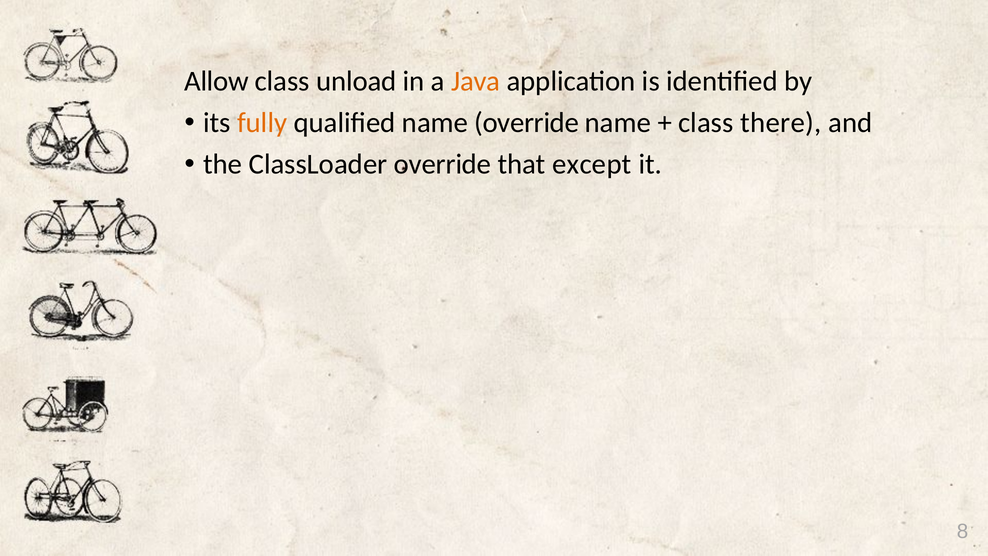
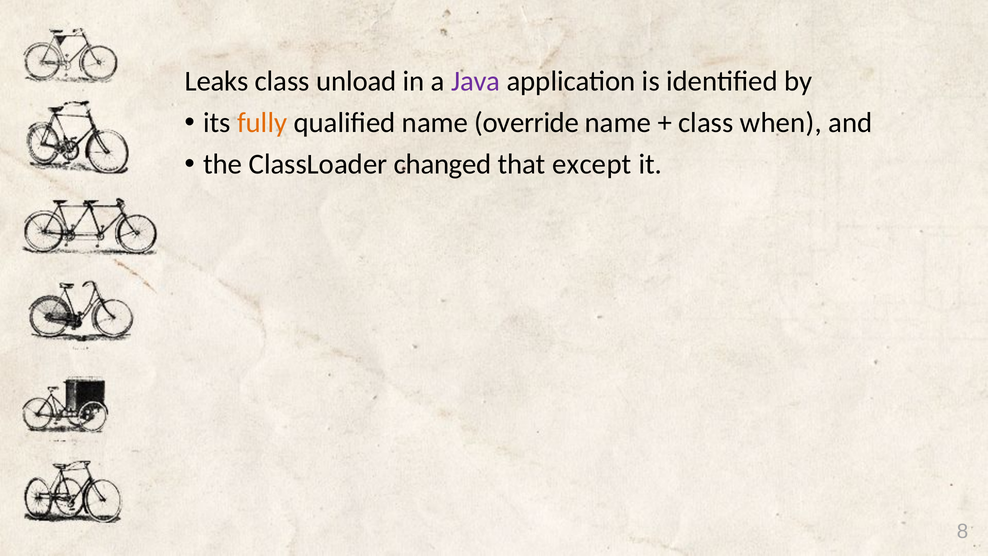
Allow: Allow -> Leaks (216, 81)
Java colour: orange -> purple (476, 81)
there: there -> when (781, 123)
ClassLoader override: override -> changed (443, 164)
